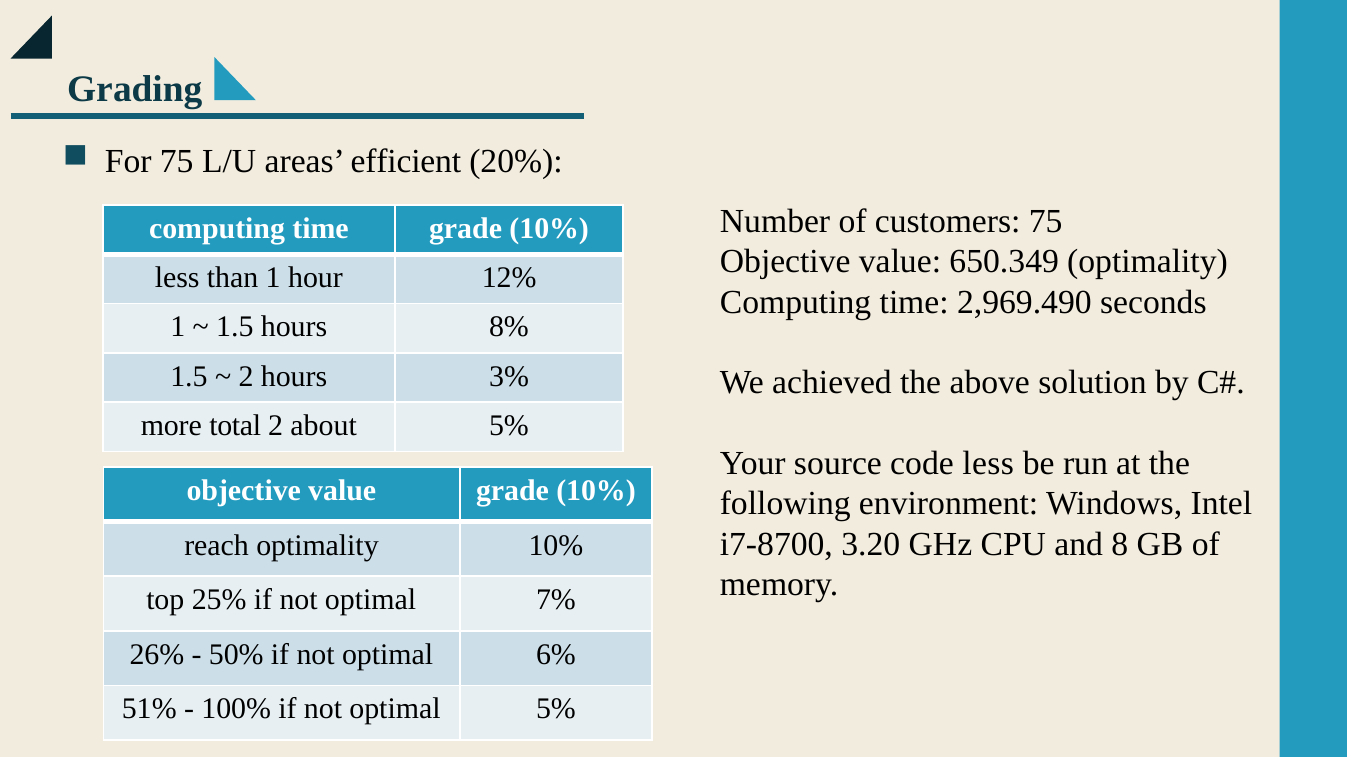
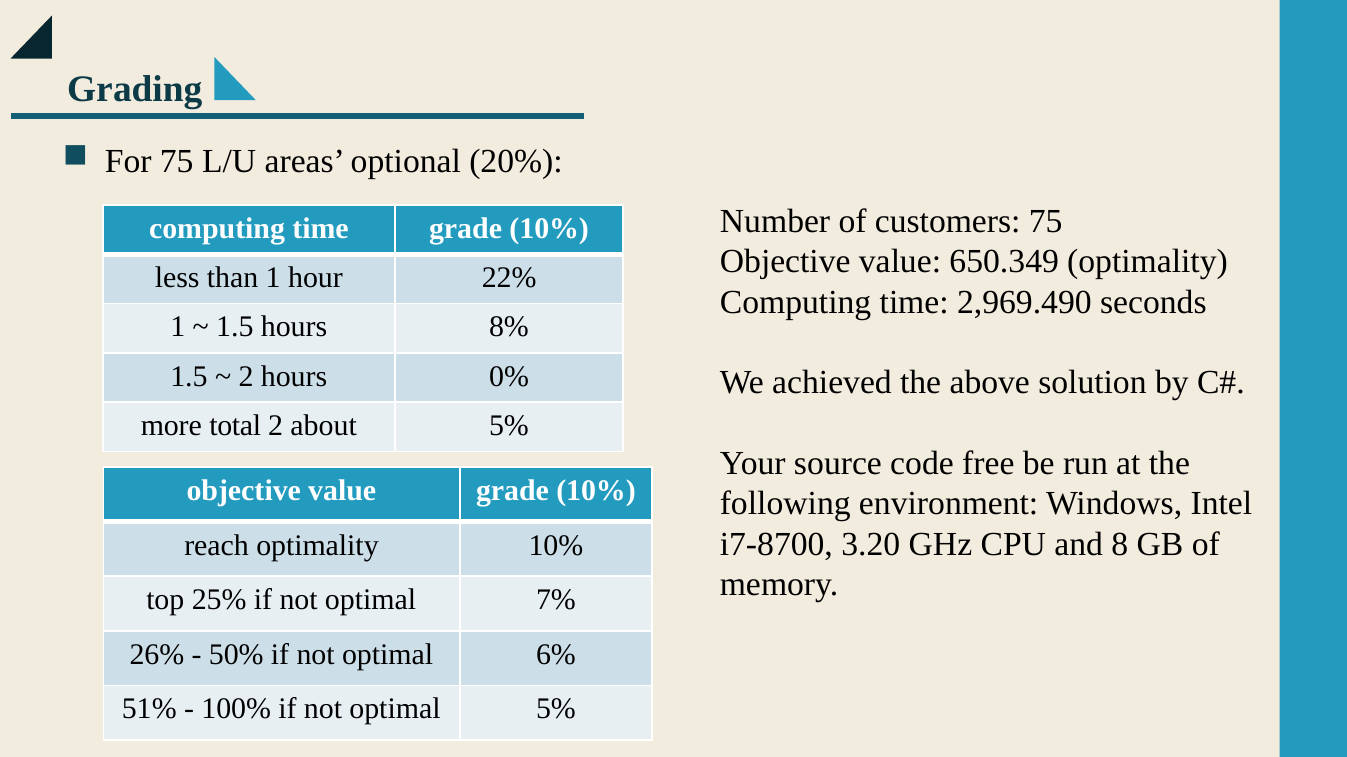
efficient: efficient -> optional (406, 162)
12%: 12% -> 22% (509, 278)
3%: 3% -> 0% (509, 377)
code less: less -> free (988, 464)
